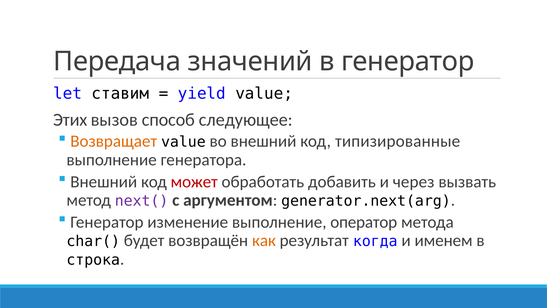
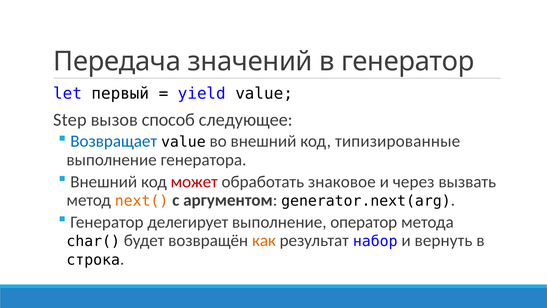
ставим: ставим -> первый (120, 93)
Этих: Этих -> Step (70, 120)
Возвращает colour: orange -> blue (114, 141)
добавить: добавить -> знаковое (342, 182)
next( colour: purple -> orange (142, 201)
изменение: изменение -> делегирует (188, 222)
когда: когда -> набор (375, 241)
именем: именем -> вернуть (443, 240)
